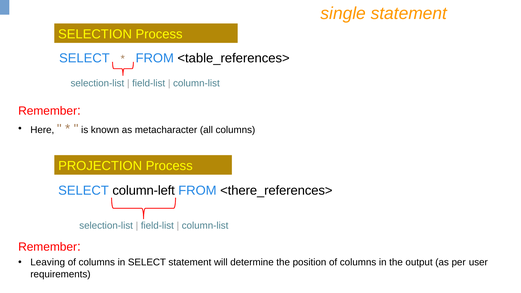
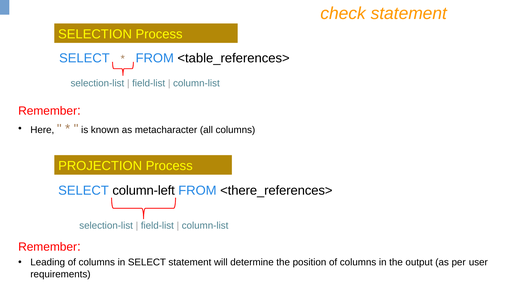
single: single -> check (343, 14)
Leaving: Leaving -> Leading (48, 262)
